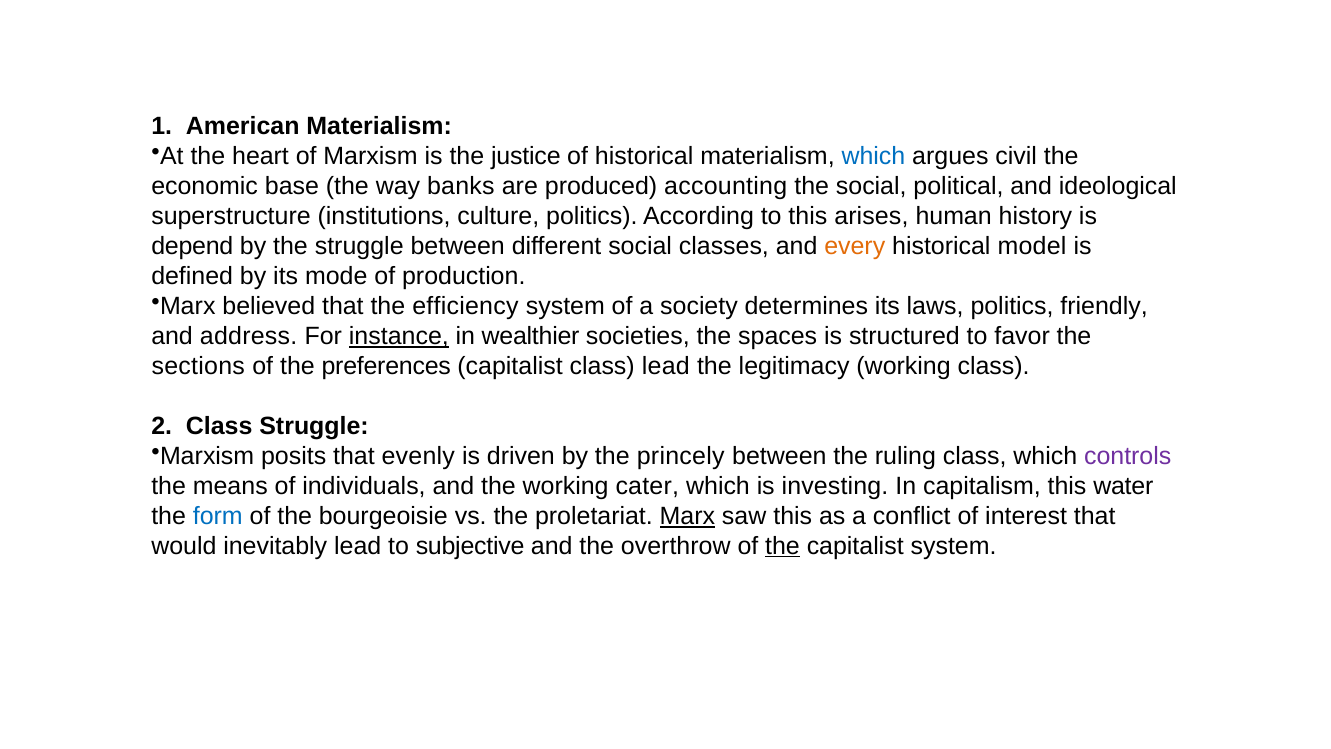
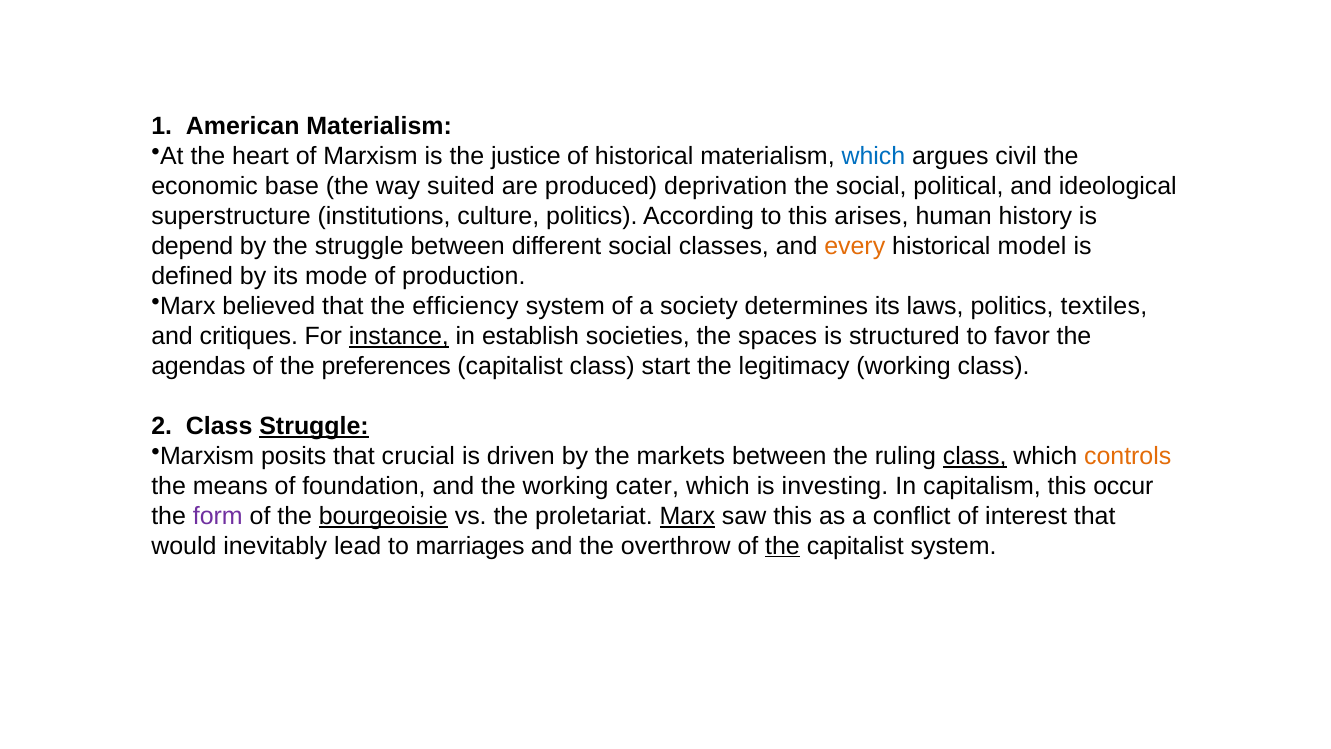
banks: banks -> suited (461, 186)
accounting: accounting -> deprivation (726, 186)
friendly: friendly -> textiles (1104, 306)
address: address -> critiques (249, 336)
wealthier: wealthier -> establish (531, 336)
sections: sections -> agendas (199, 366)
class lead: lead -> start (666, 366)
Struggle underline: none -> present (314, 426)
evenly: evenly -> crucial (418, 456)
princely: princely -> markets (681, 456)
class underline: none -> present (975, 456)
controls colour: purple -> orange (1128, 456)
individuals: individuals -> foundation (364, 486)
water: water -> occur (1123, 486)
form colour: blue -> purple (218, 516)
bourgeoisie underline: none -> present (383, 516)
subjective: subjective -> marriages (470, 546)
